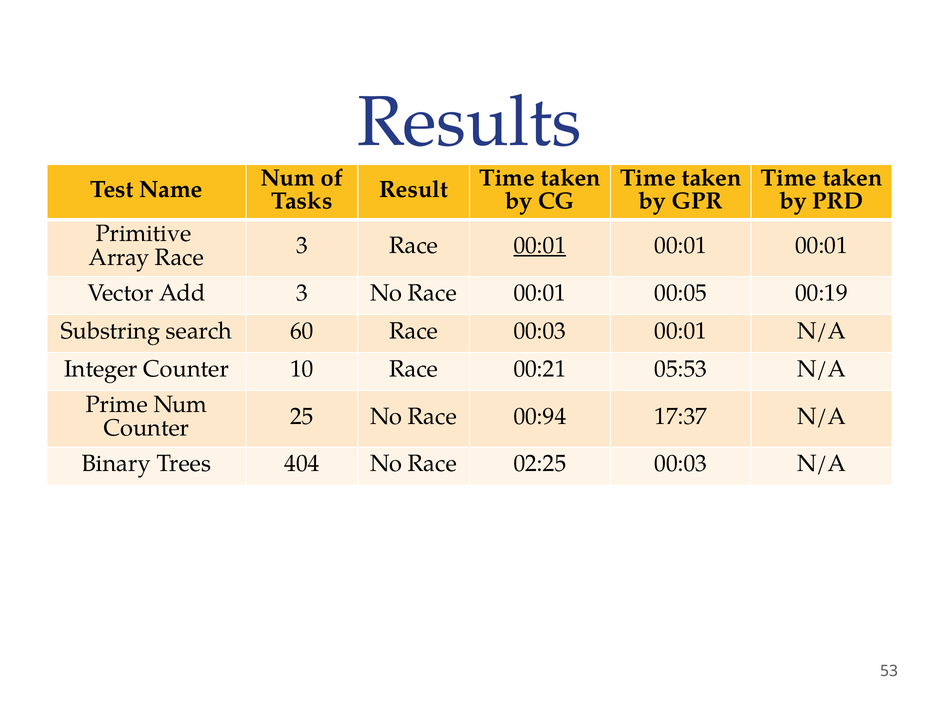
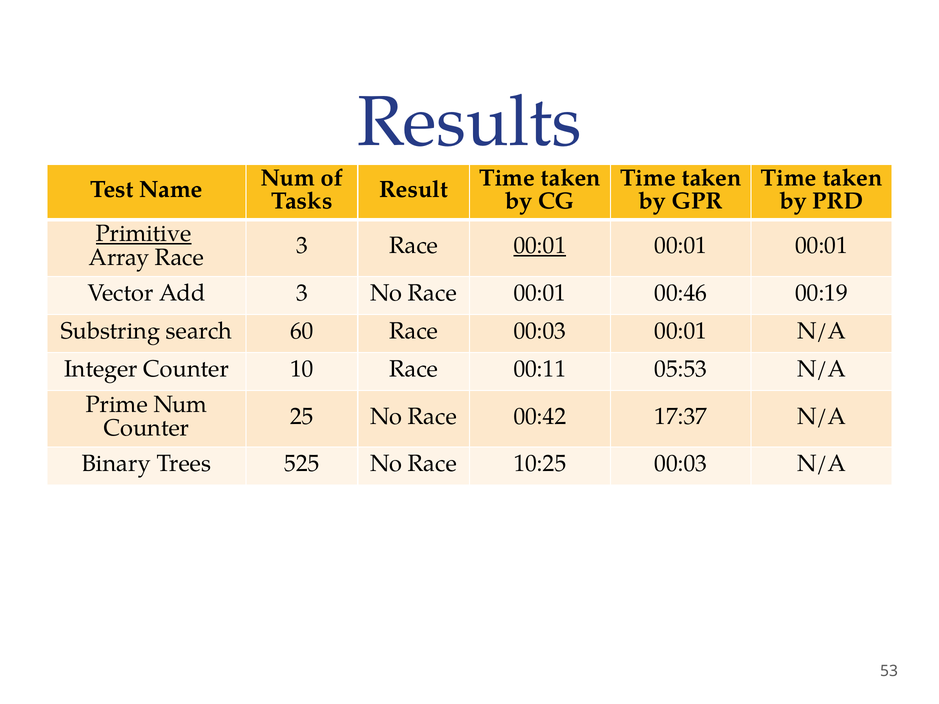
Primitive underline: none -> present (144, 234)
00:05: 00:05 -> 00:46 (681, 293)
00:21: 00:21 -> 00:11 (540, 369)
00:94: 00:94 -> 00:42 (540, 416)
404: 404 -> 525 (302, 464)
02:25: 02:25 -> 10:25 (540, 464)
